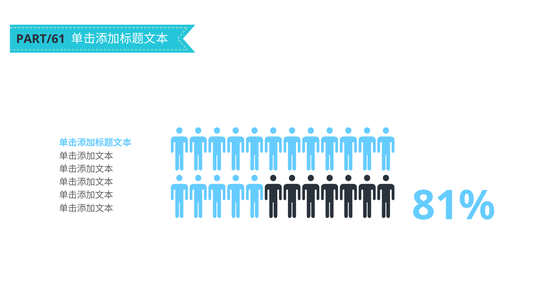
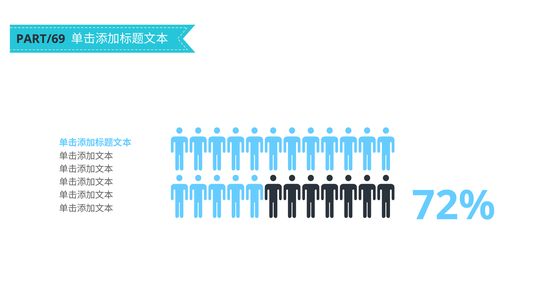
PART/61: PART/61 -> PART/69 (41, 39)
81%: 81% -> 72% (454, 205)
